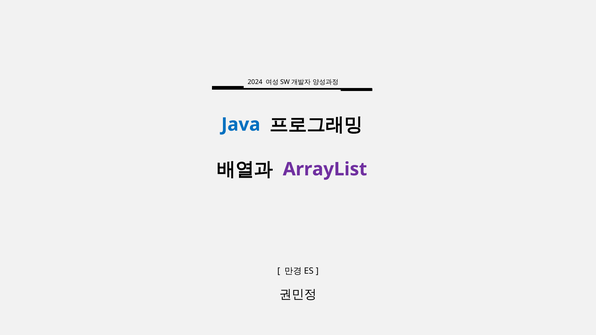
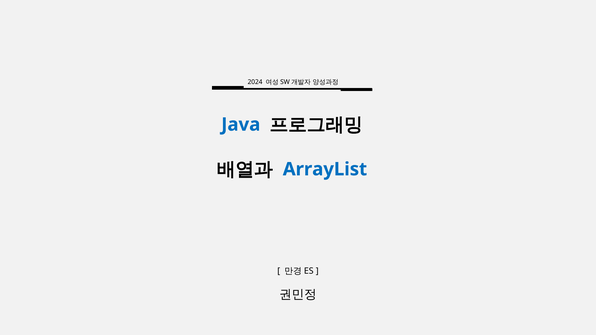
ArrayList colour: purple -> blue (325, 169)
